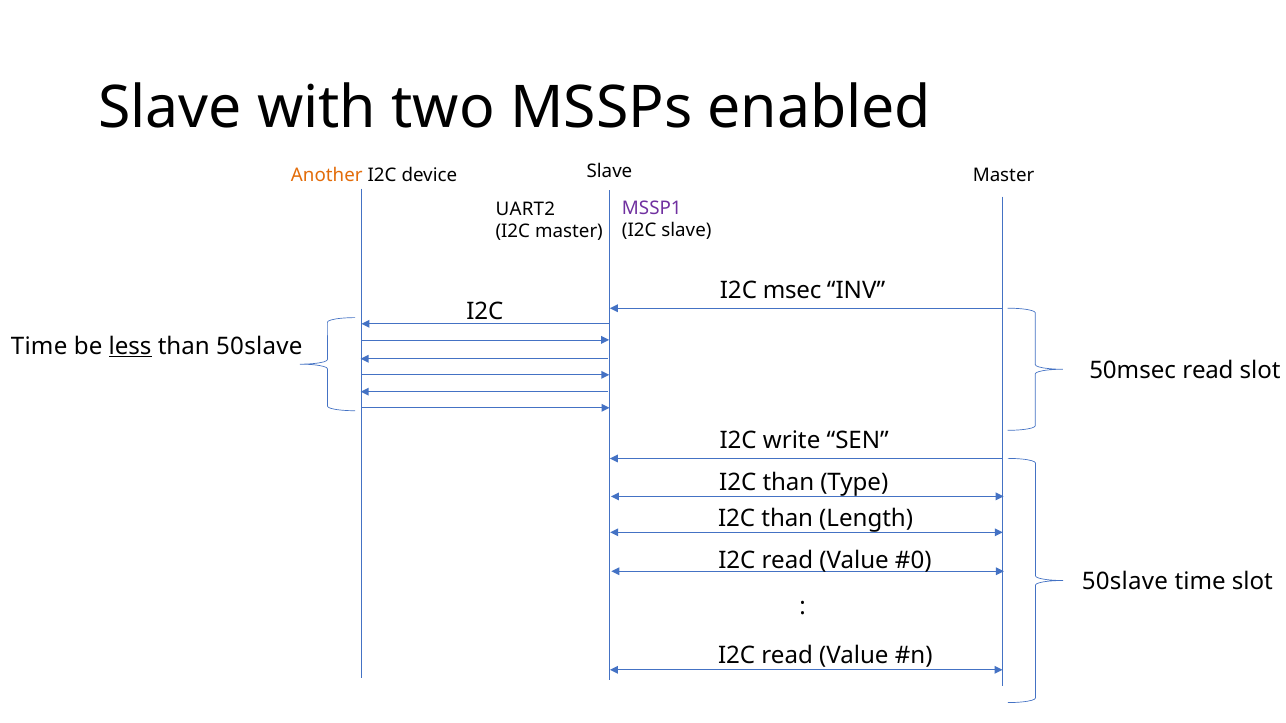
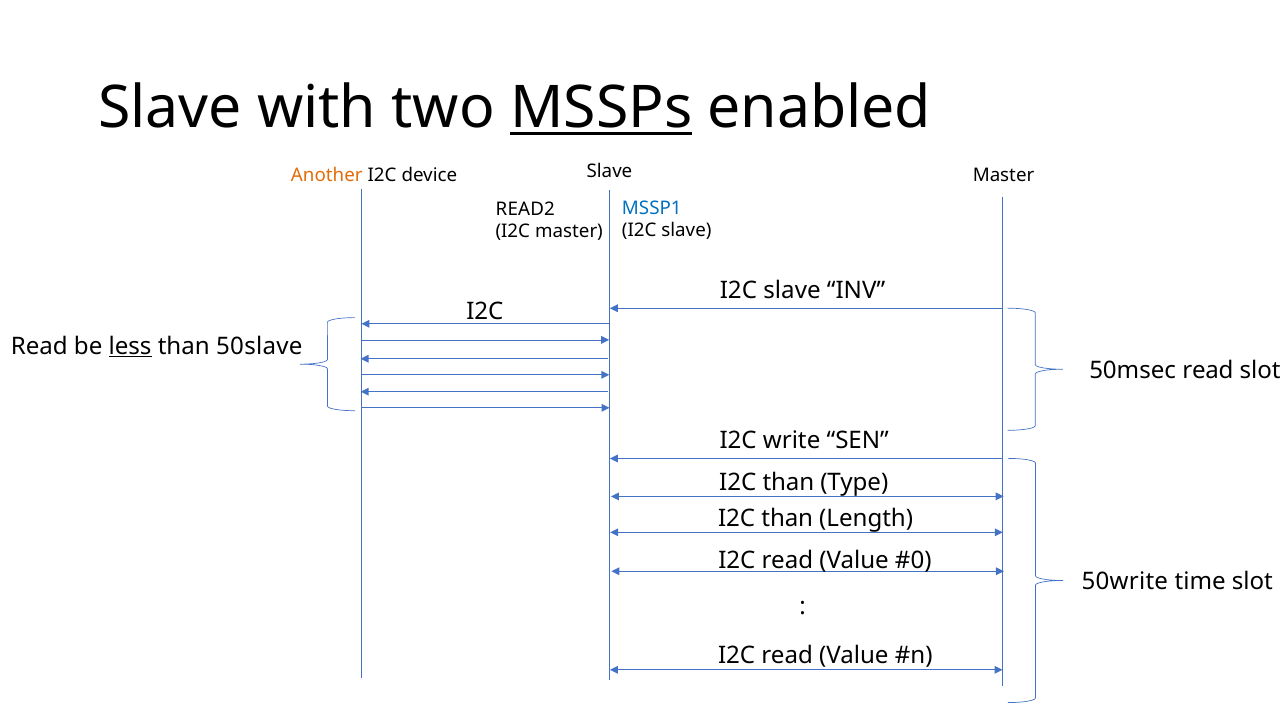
MSSPs underline: none -> present (601, 108)
MSSP1 colour: purple -> blue (652, 208)
UART2: UART2 -> READ2 (525, 209)
msec: msec -> slave (792, 290)
Time: Time -> Read (39, 346)
50slave: 50slave -> 50write (1125, 582)
